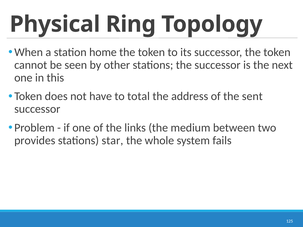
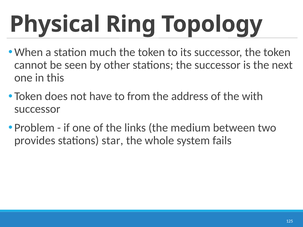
home: home -> much (103, 52)
total: total -> from (139, 96)
sent: sent -> with (252, 96)
